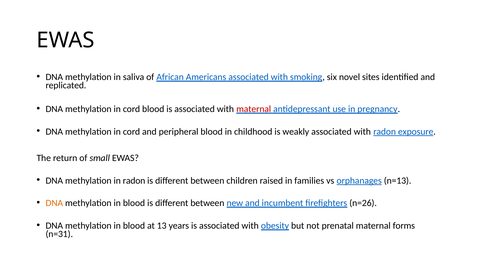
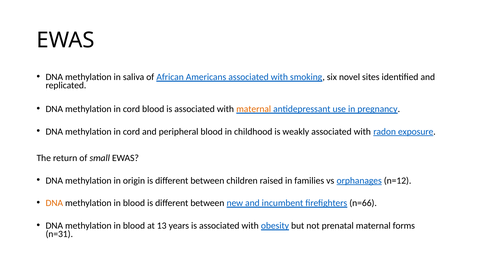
maternal colour: red -> orange (254, 109)
in radon: radon -> origin (134, 181)
n=13: n=13 -> n=12 (398, 181)
n=26: n=26 -> n=66 (363, 203)
